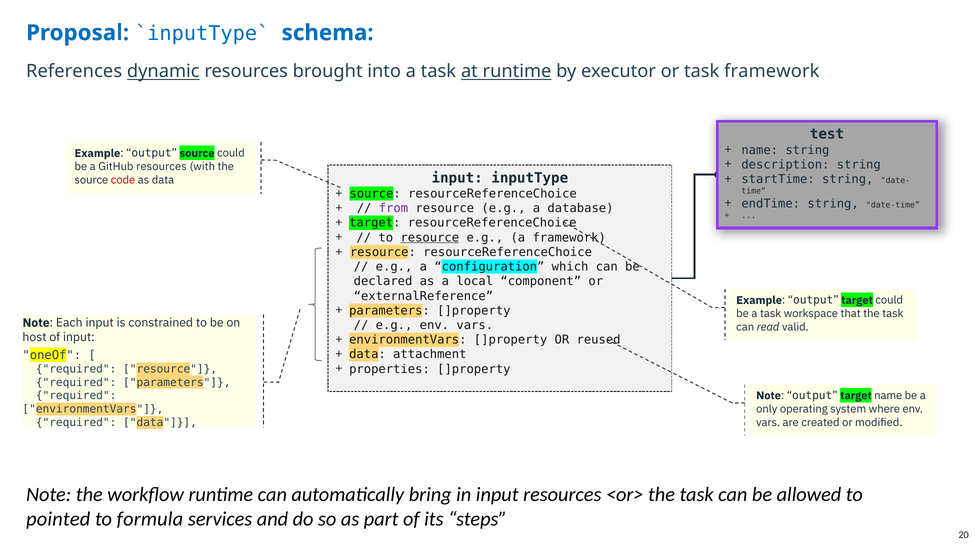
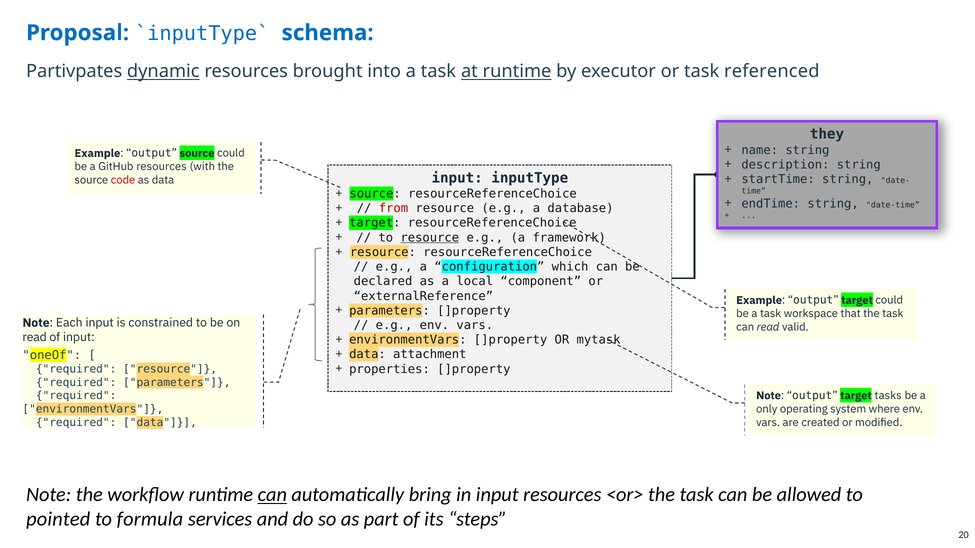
References: References -> Partivpates (74, 71)
task framework: framework -> referenced (772, 71)
test: test -> they (827, 134)
from colour: purple -> red (393, 208)
host: host -> read (35, 338)
reused: reused -> mytask (599, 340)
target name: name -> tasks (888, 396)
can underline: none -> present (272, 495)
